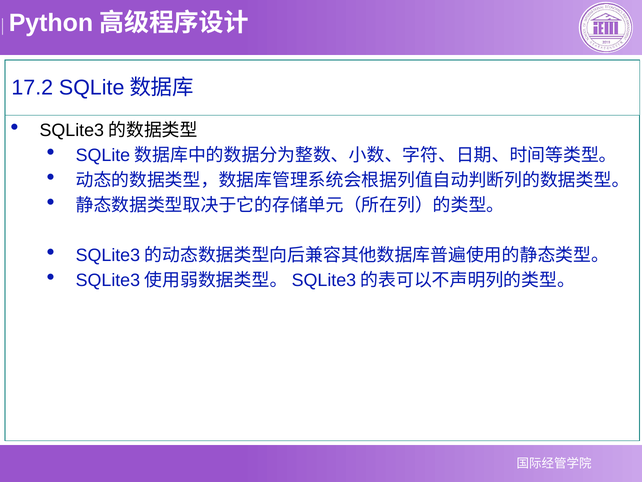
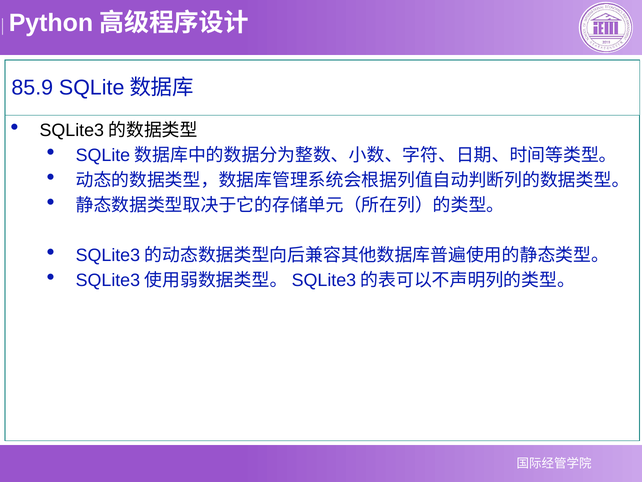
17.2: 17.2 -> 85.9 (32, 87)
